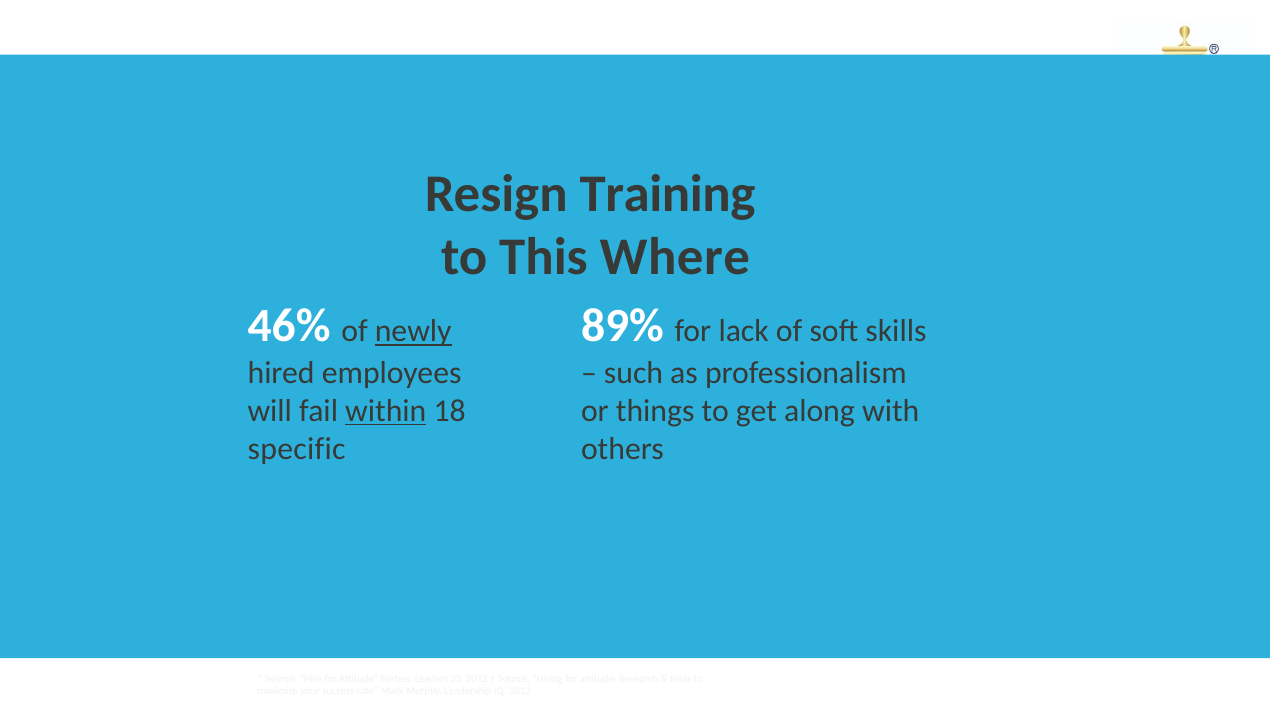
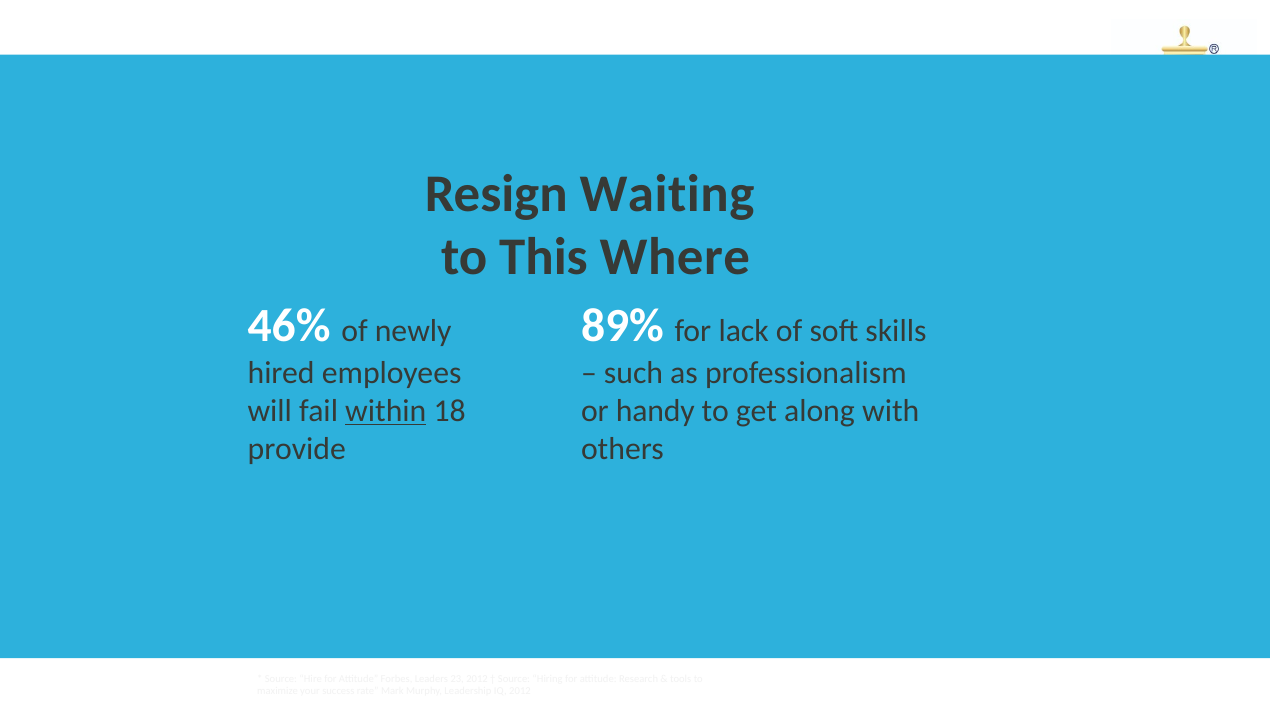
Training: Training -> Waiting (667, 194)
newly underline: present -> none (413, 332)
things: things -> handy (655, 411)
specific: specific -> provide (297, 449)
